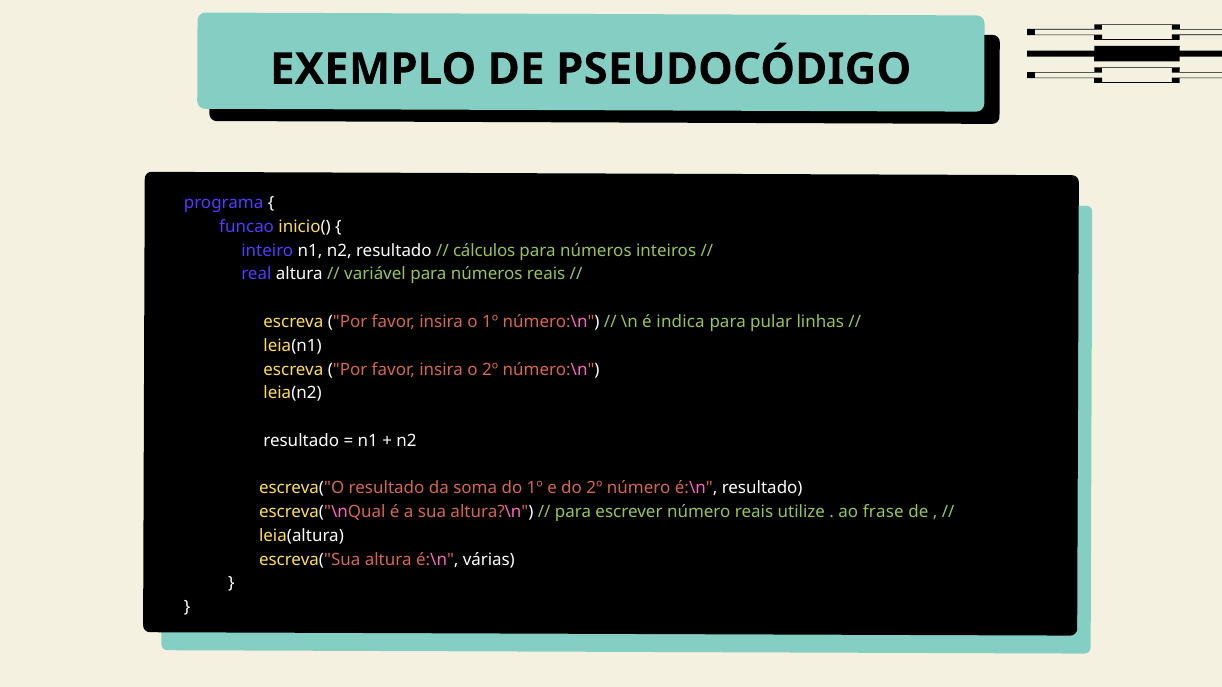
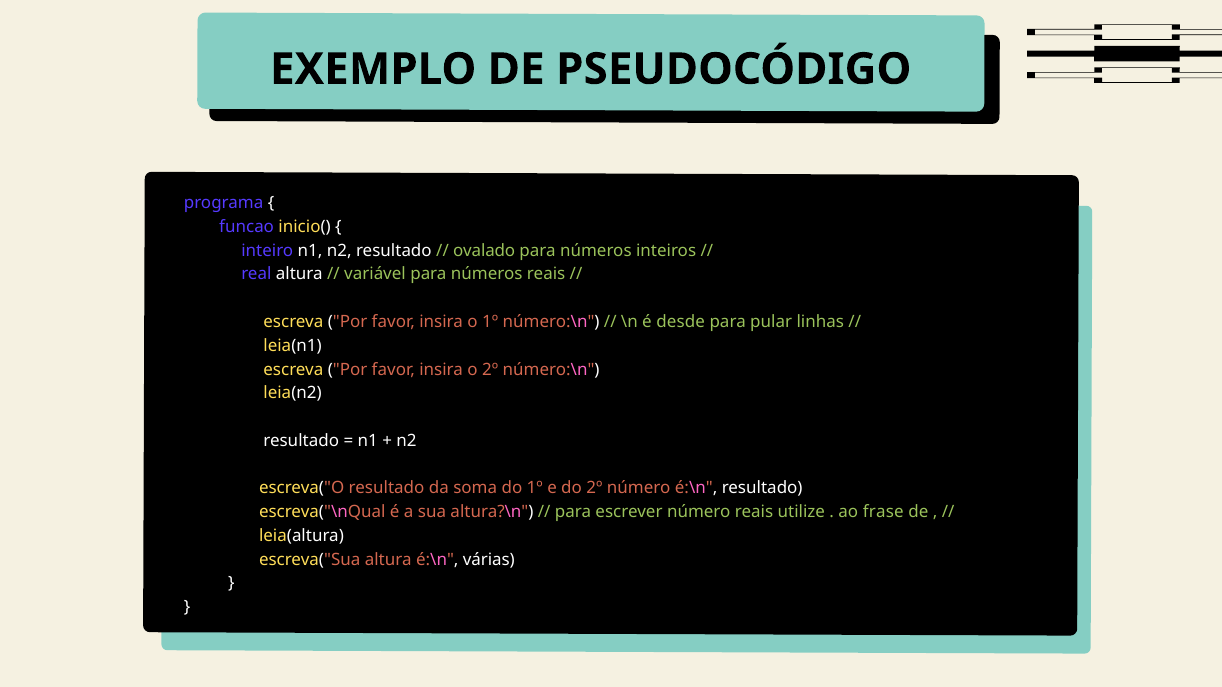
cálculos: cálculos -> ovalado (484, 251)
indica: indica -> desde (681, 322)
